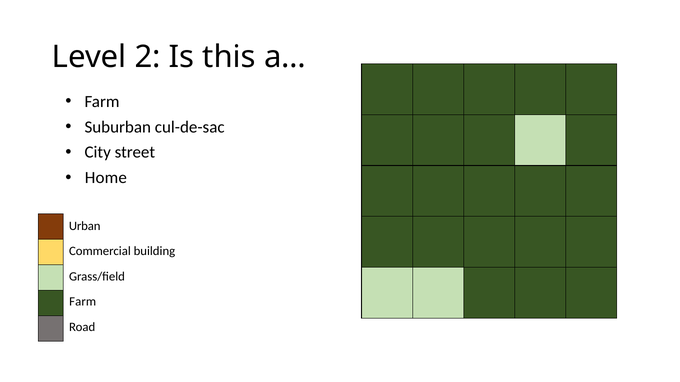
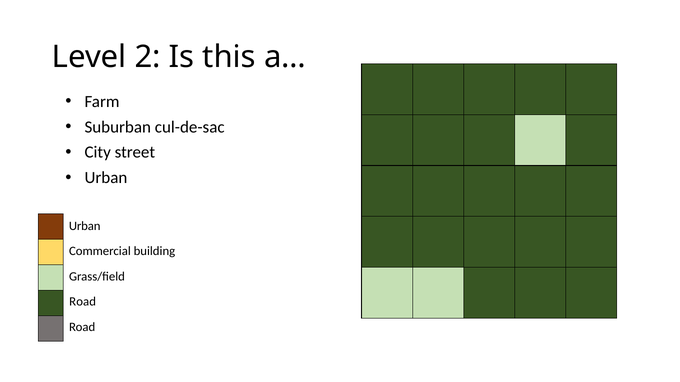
Home: Home -> Urban (106, 178)
Farm: Farm -> Road (83, 302)
